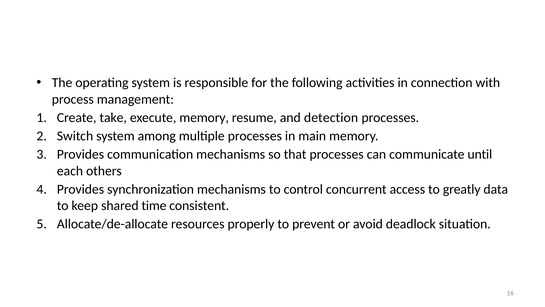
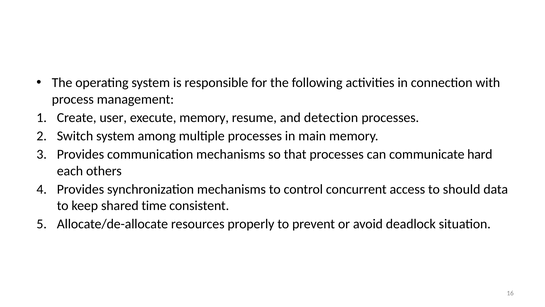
take: take -> user (113, 117)
until: until -> hard (480, 154)
greatly: greatly -> should (462, 189)
